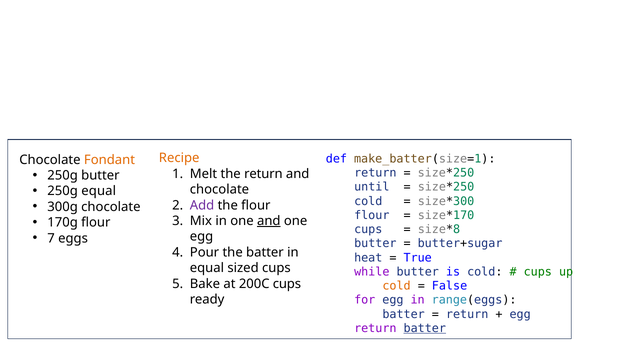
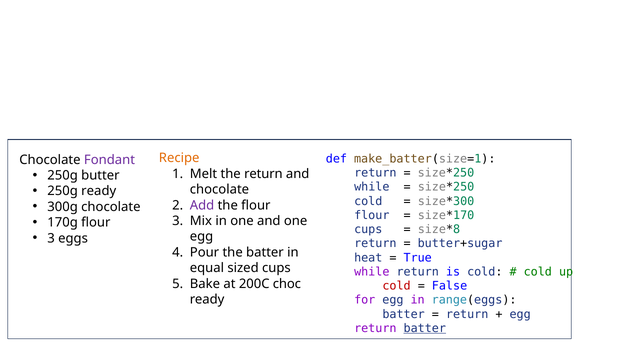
Fondant colour: orange -> purple (109, 160)
until: until -> while (372, 187)
250g equal: equal -> ready (99, 191)
and underline: present -> none (269, 221)
7: 7 -> 3 (51, 238)
butter: butter -> return (375, 243)
while butter: butter -> return (418, 272)
cups: cups -> cold (538, 272)
200C cups: cups -> choc (287, 283)
cold colour: orange -> red (397, 286)
